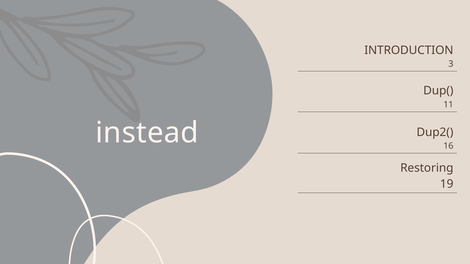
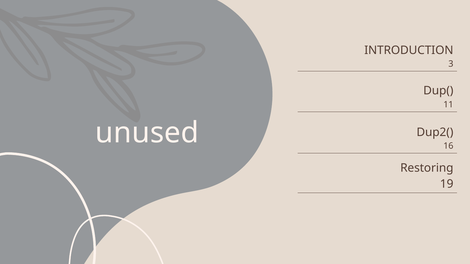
instead: instead -> unused (147, 133)
